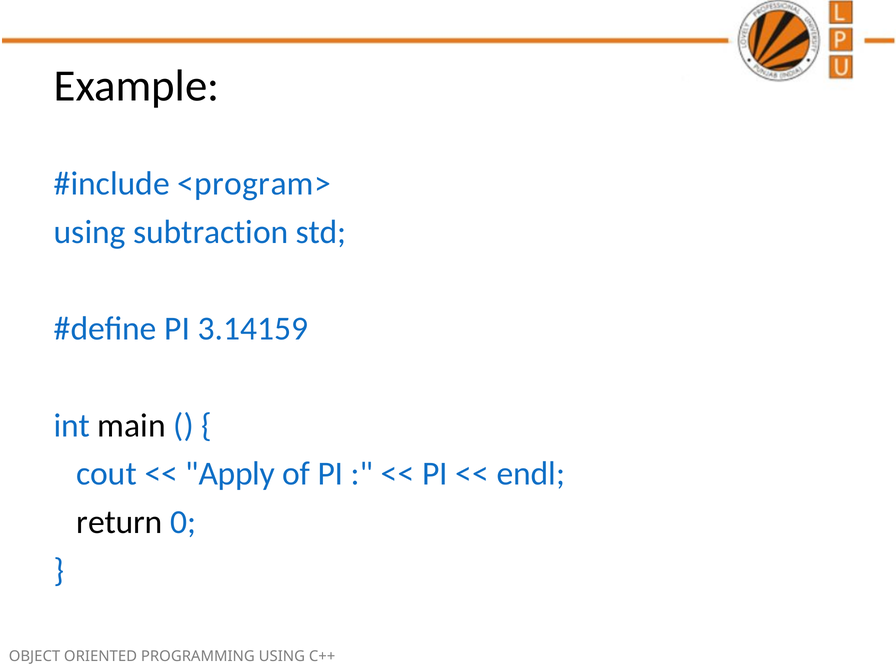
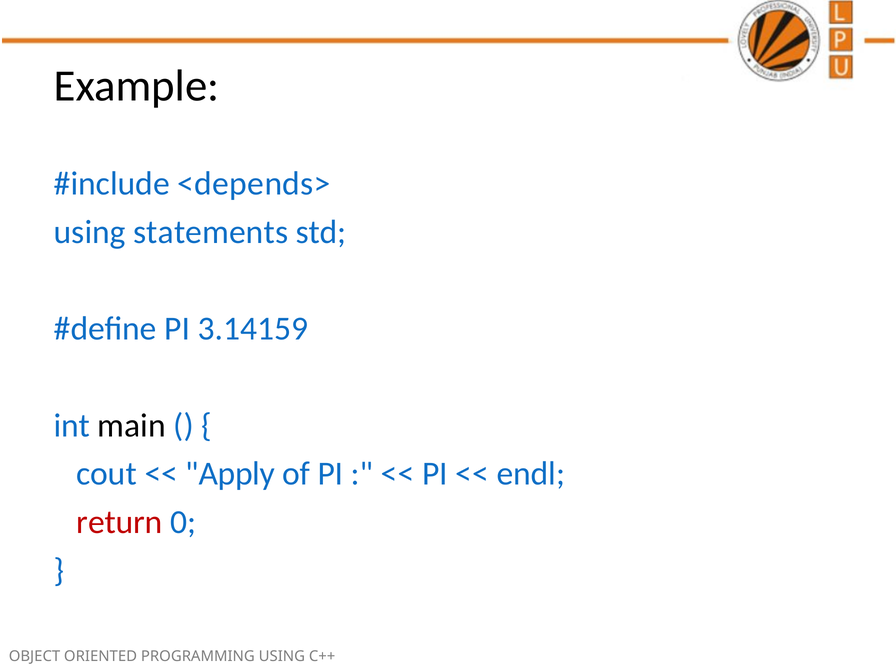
<program>: <program> -> <depends> (254, 184)
subtraction: subtraction -> statements (211, 232)
return colour: black -> red (120, 522)
